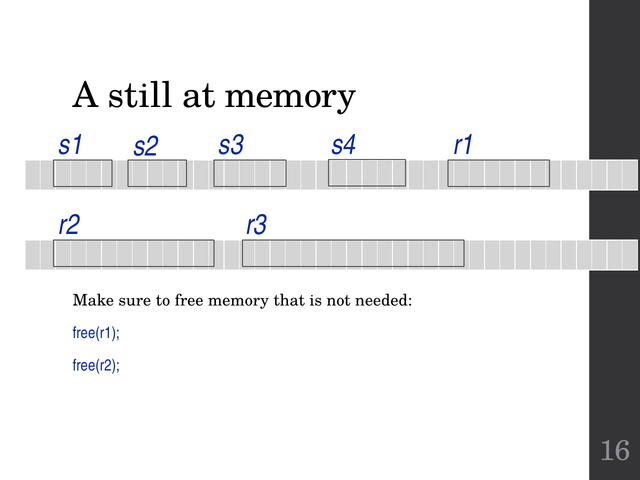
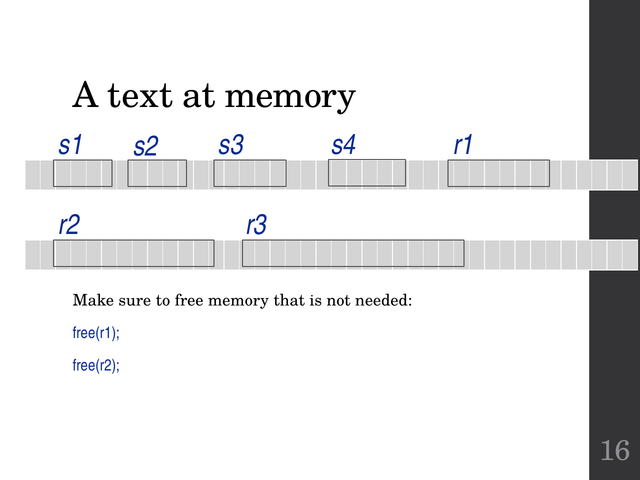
still: still -> text (140, 96)
